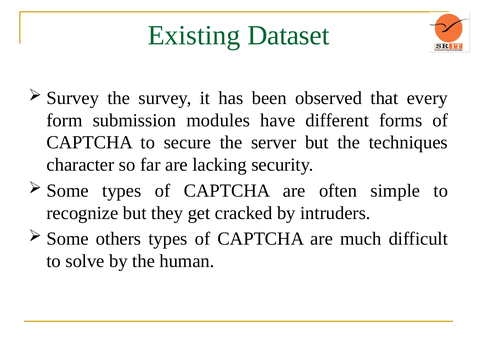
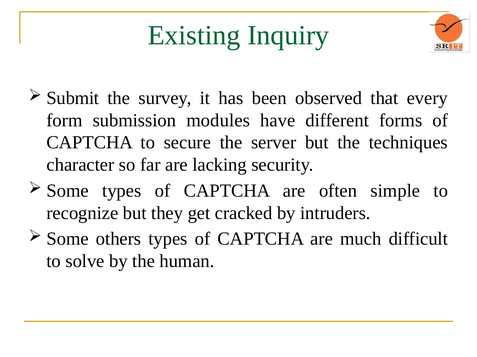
Dataset: Dataset -> Inquiry (288, 36)
Survey: Survey -> Submit (73, 98)
